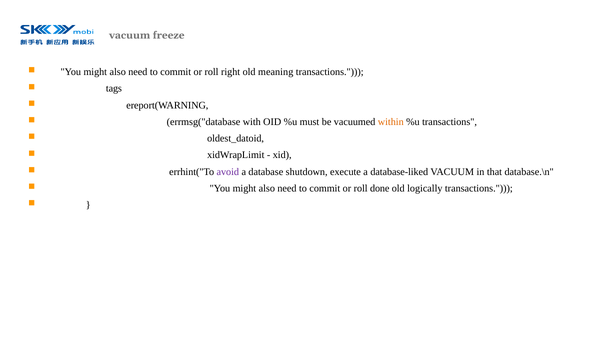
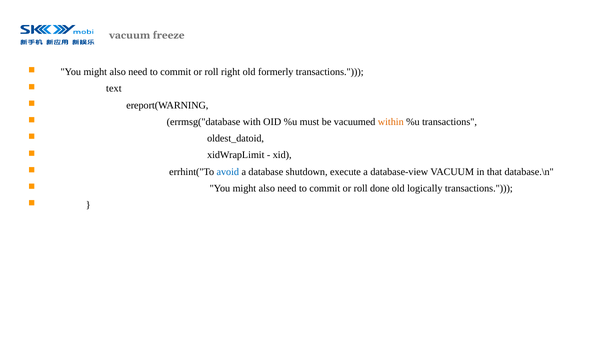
meaning: meaning -> formerly (276, 72)
tags: tags -> text (114, 89)
avoid colour: purple -> blue (228, 172)
database-liked: database-liked -> database-view (399, 172)
